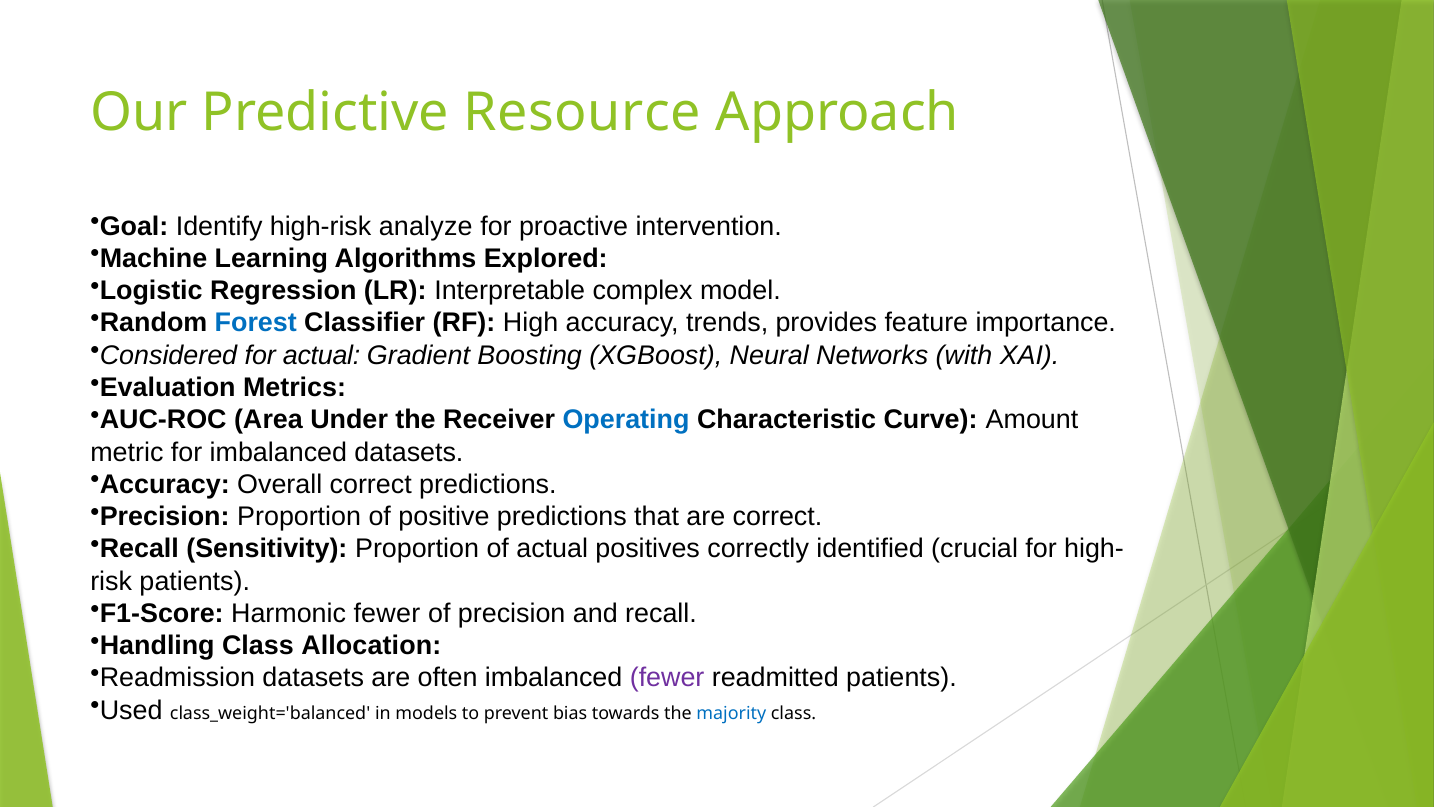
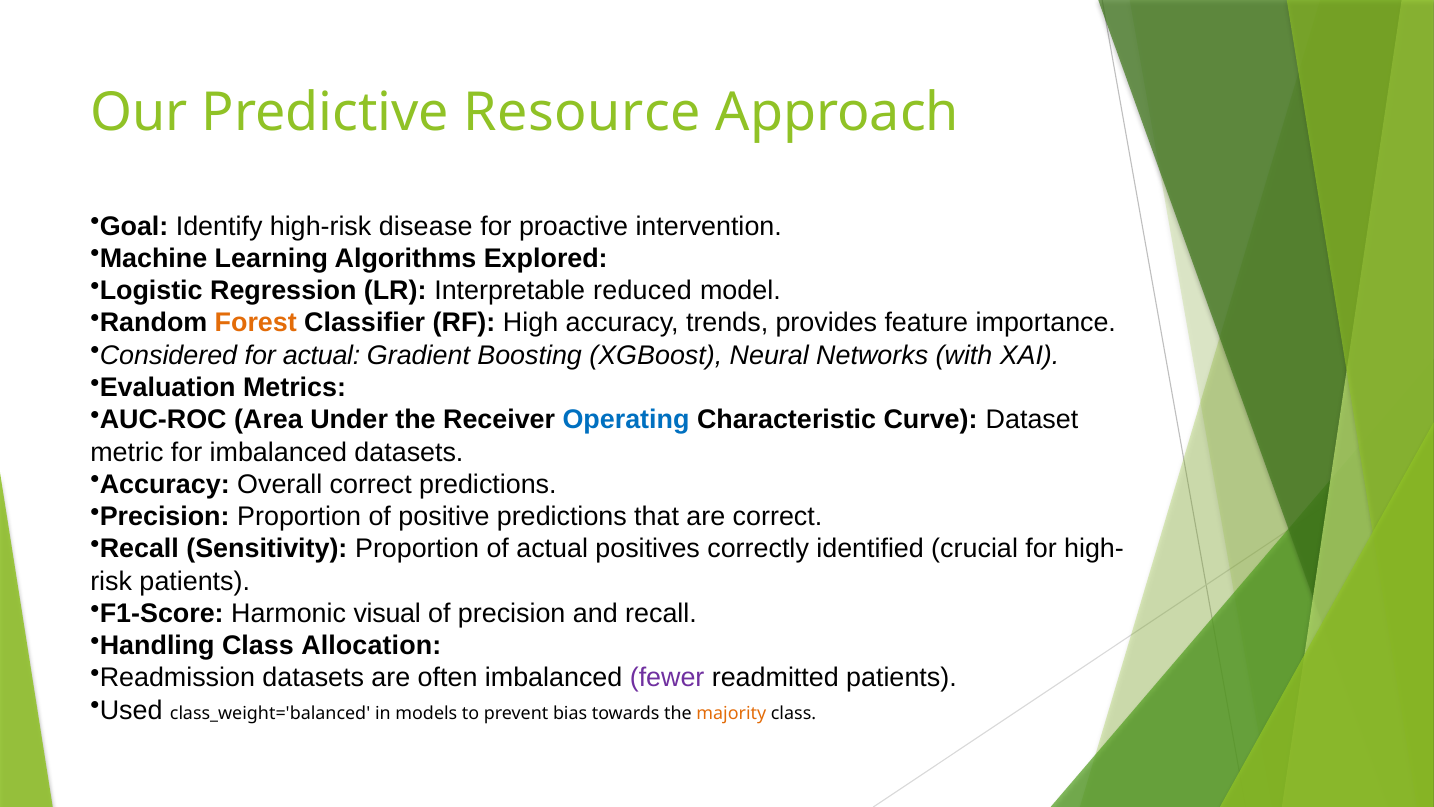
analyze: analyze -> disease (426, 226)
complex: complex -> reduced (642, 291)
Forest colour: blue -> orange (256, 323)
Amount: Amount -> Dataset (1032, 420)
Harmonic fewer: fewer -> visual (387, 613)
majority colour: blue -> orange (731, 713)
